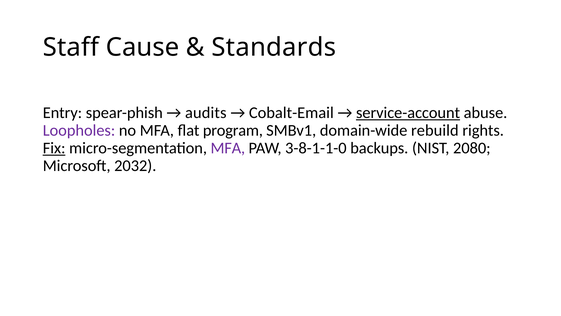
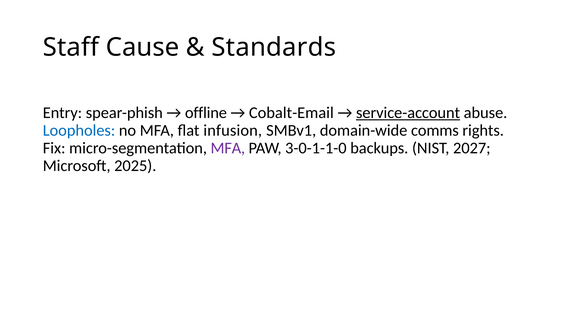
audits: audits -> offline (206, 113)
Loopholes colour: purple -> blue (79, 130)
program: program -> infusion (233, 130)
rebuild: rebuild -> comms (435, 130)
Fix underline: present -> none (54, 148)
3-8-1-1-0: 3-8-1-1-0 -> 3-0-1-1-0 (316, 148)
2080: 2080 -> 2027 (472, 148)
2032: 2032 -> 2025 (135, 166)
